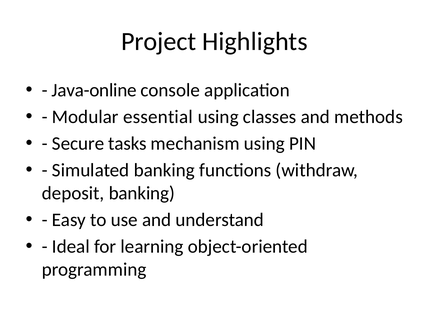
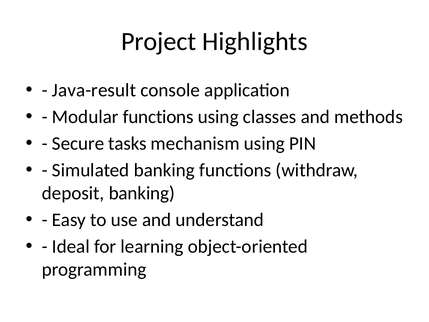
Java-online: Java-online -> Java-result (94, 90)
Modular essential: essential -> functions (158, 117)
